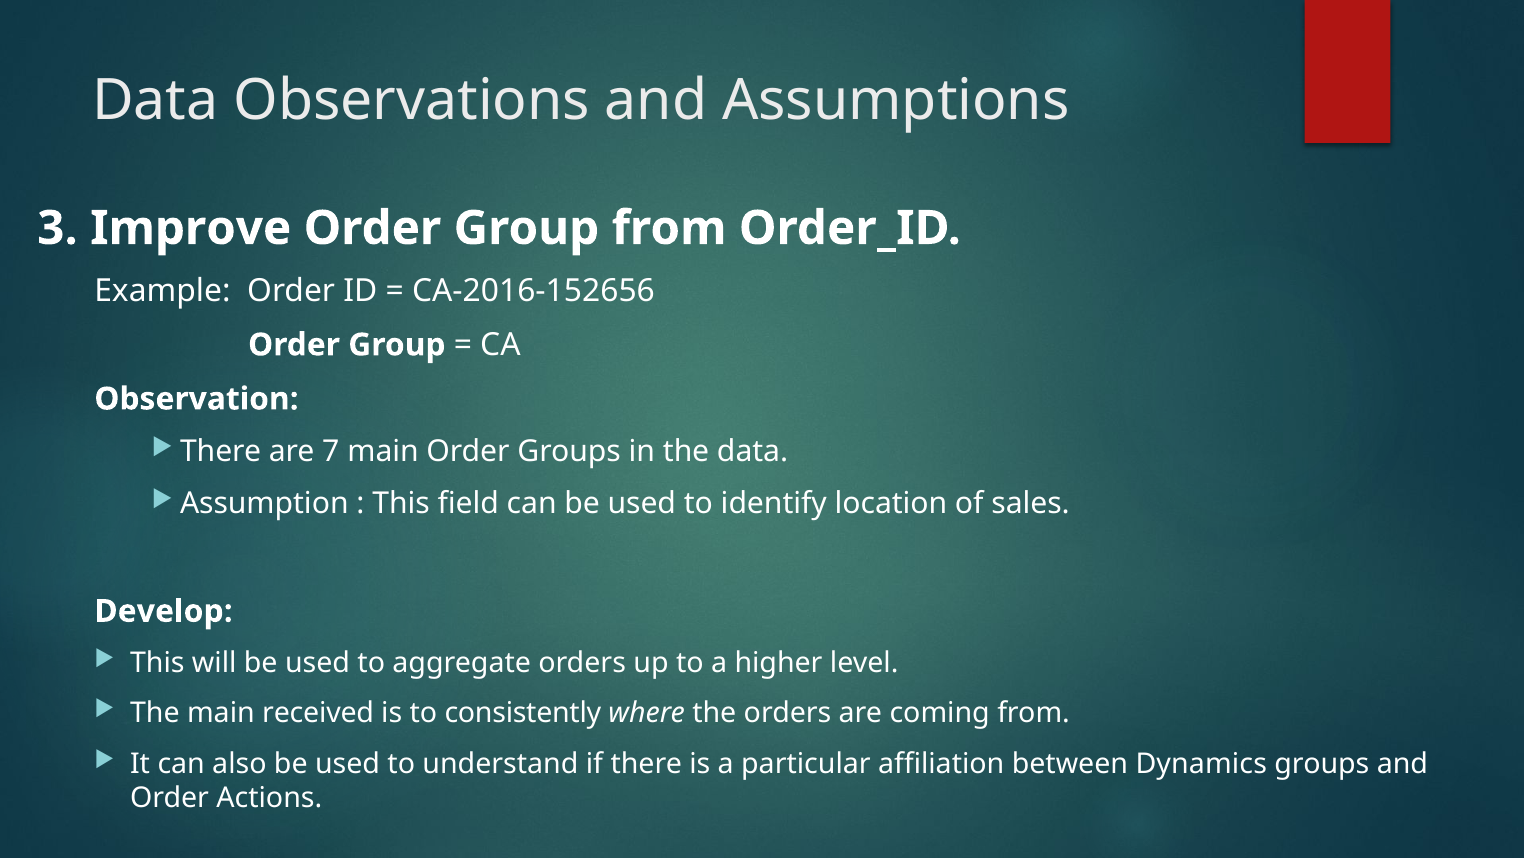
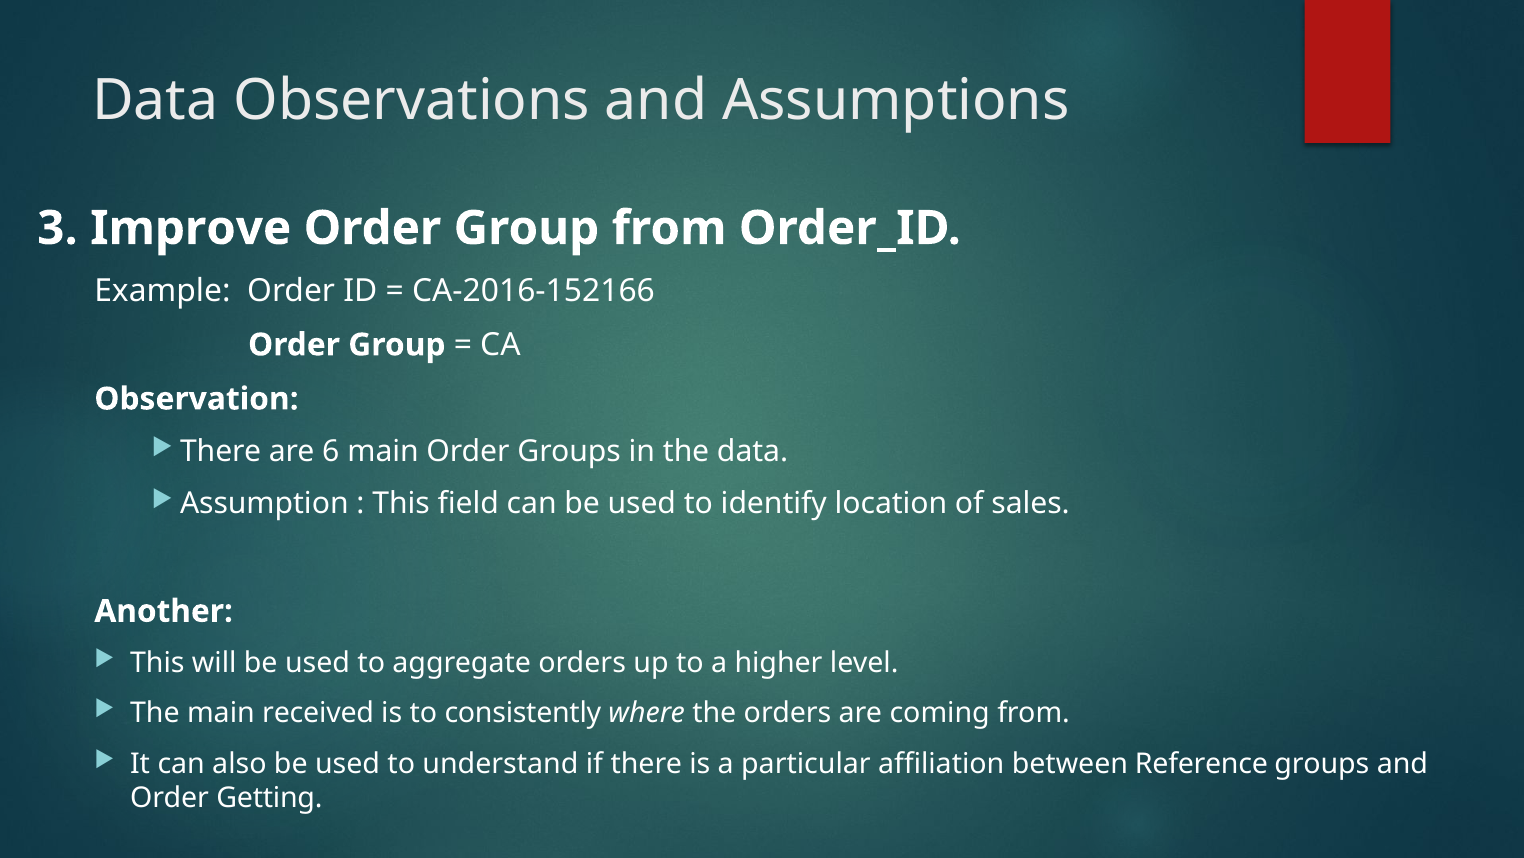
CA-2016-152656: CA-2016-152656 -> CA-2016-152166 (533, 291)
7: 7 -> 6 (331, 452)
Develop: Develop -> Another (164, 611)
Dynamics: Dynamics -> Reference (1201, 763)
Actions: Actions -> Getting (269, 797)
